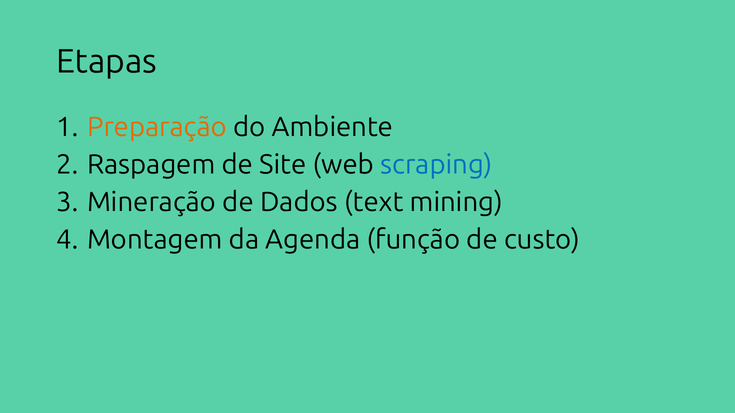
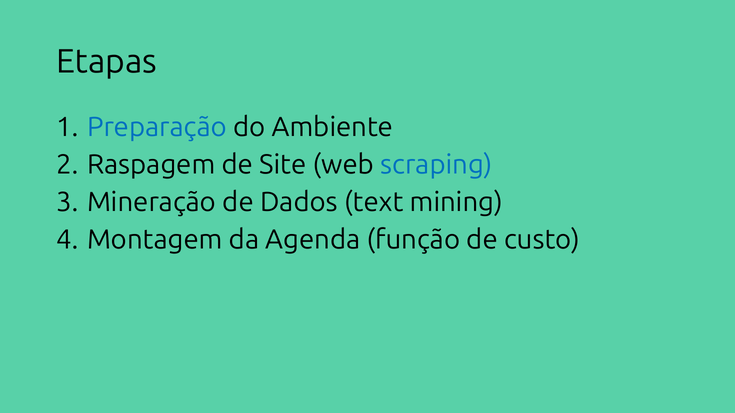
Preparação colour: orange -> blue (157, 128)
